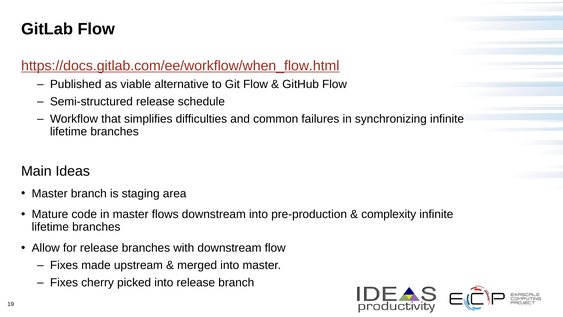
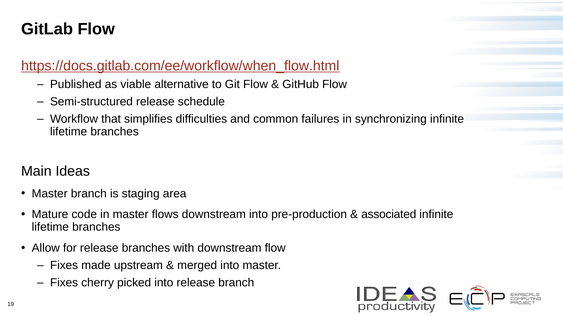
complexity: complexity -> associated (389, 214)
